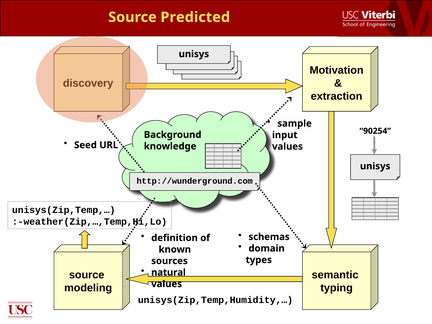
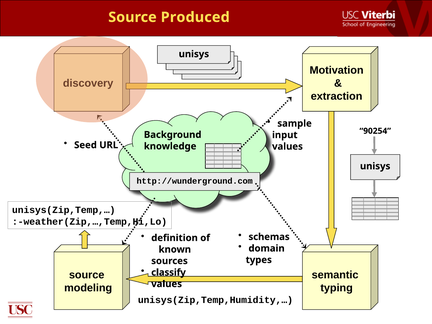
Predicted: Predicted -> Produced (195, 17)
natural: natural -> classify (168, 272)
